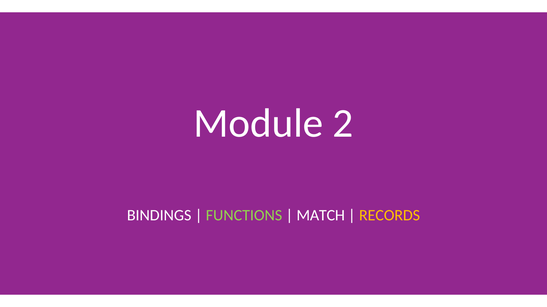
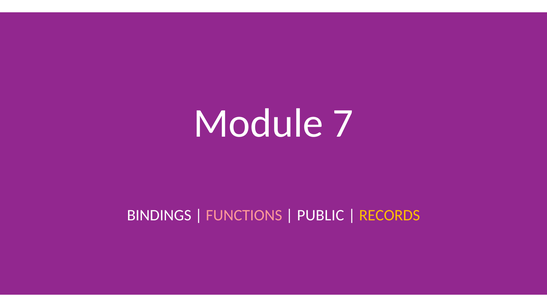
2: 2 -> 7 (343, 124)
FUNCTIONS colour: light green -> pink (244, 216)
MATCH: MATCH -> PUBLIC (321, 216)
